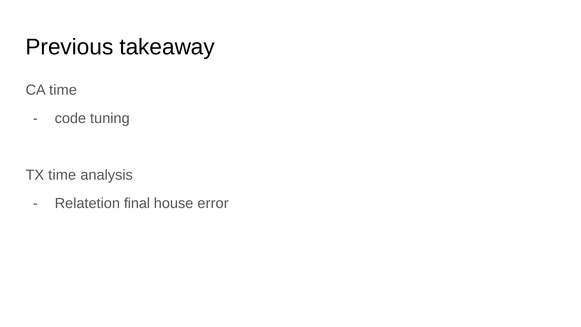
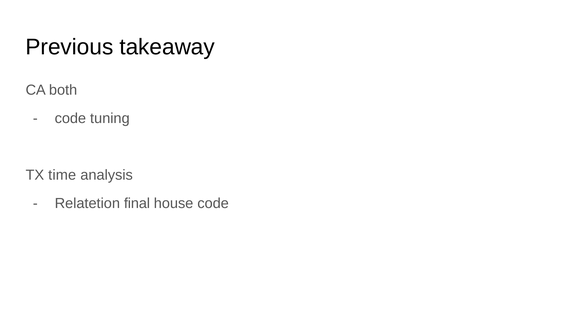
CA time: time -> both (63, 90)
house error: error -> code (213, 203)
